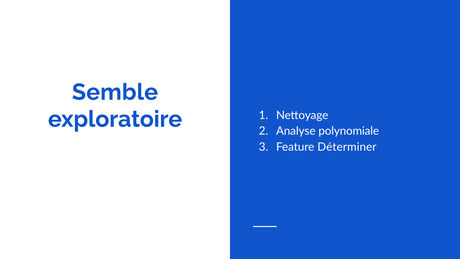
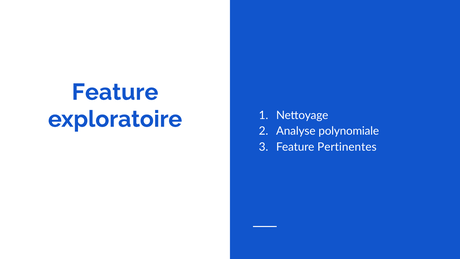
Semble: Semble -> Feature (115, 92)
Déterminer: Déterminer -> Pertinentes (347, 147)
